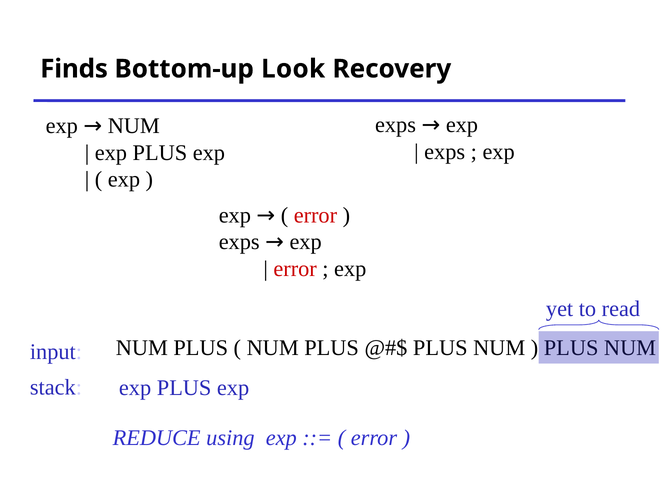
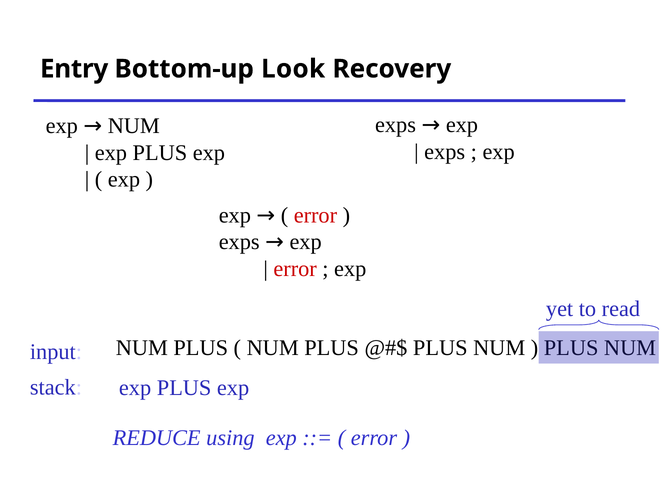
Finds: Finds -> Entry (74, 69)
